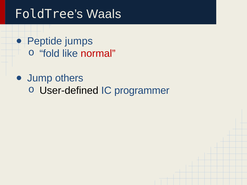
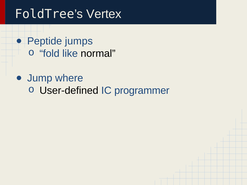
Waals: Waals -> Vertex (104, 14)
normal colour: red -> black (98, 54)
others: others -> where (69, 78)
